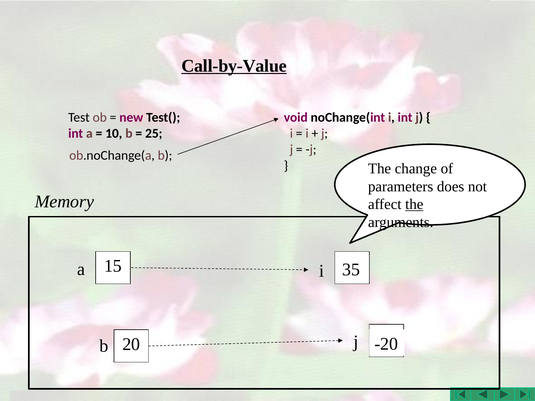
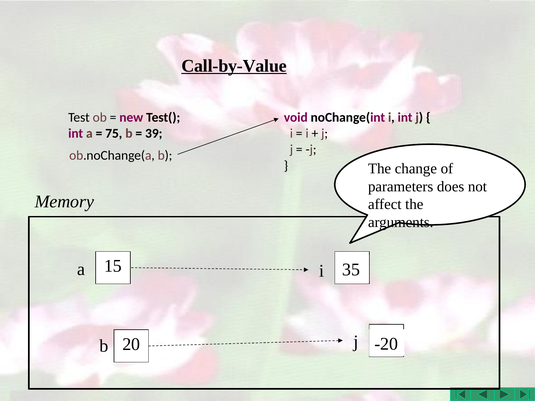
10: 10 -> 75 (114, 134)
25: 25 -> 39 (154, 134)
the underline: present -> none (414, 204)
